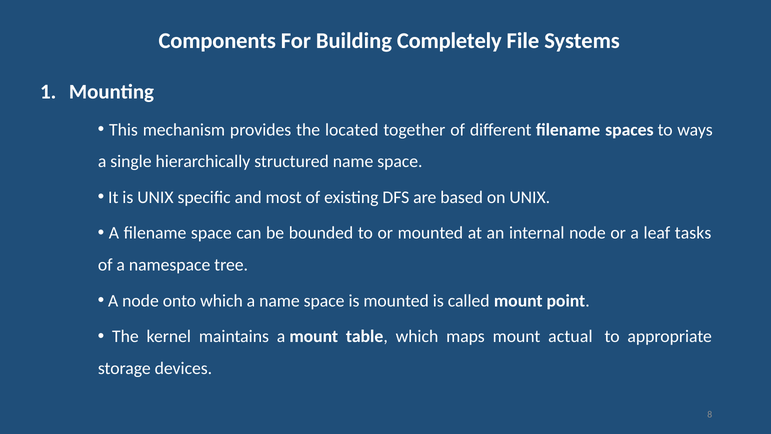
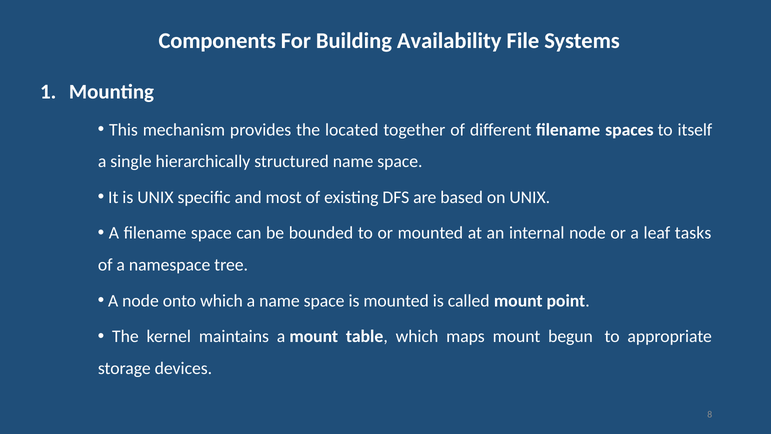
Completely: Completely -> Availability (449, 41)
ways: ways -> itself (695, 130)
actual: actual -> begun (570, 336)
